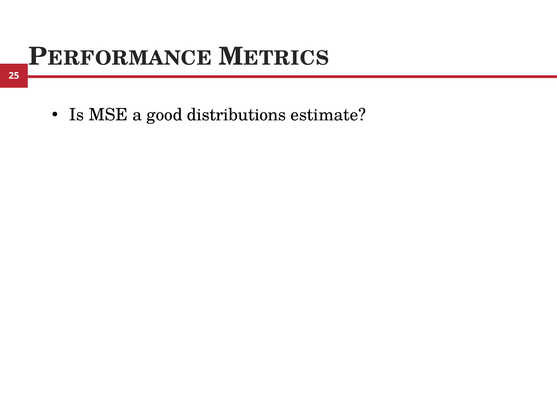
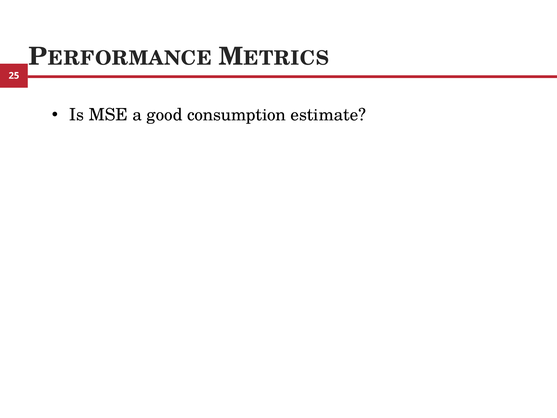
distributions: distributions -> consumption (237, 115)
